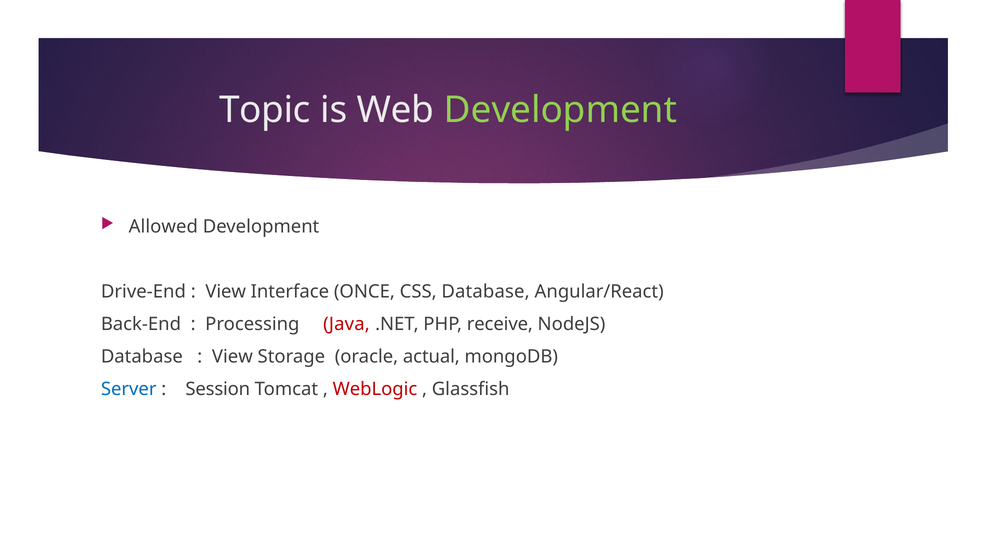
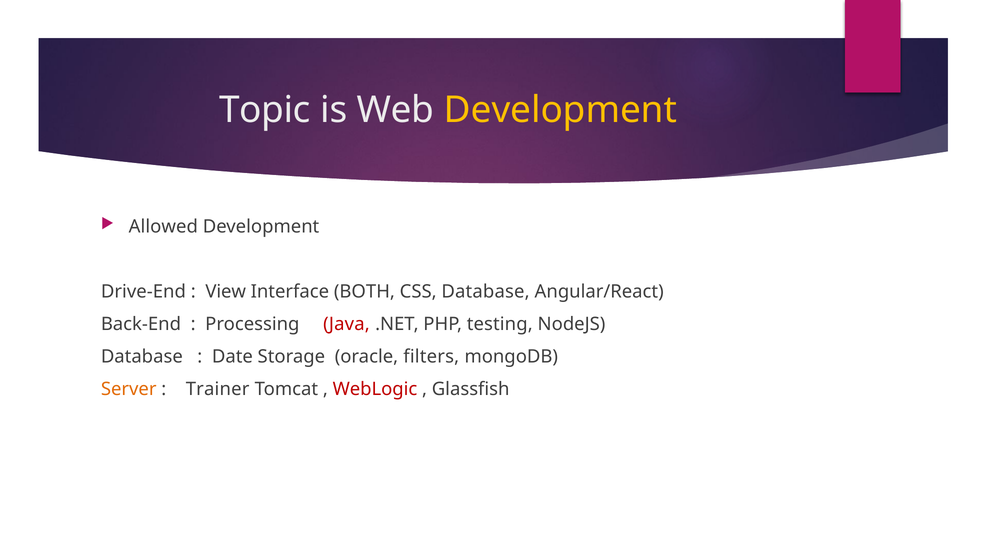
Development colour: light green -> yellow (560, 110)
ONCE: ONCE -> BOTH (364, 292)
receive: receive -> testing (500, 324)
View: View -> Date (232, 357)
actual: actual -> filters (431, 357)
Server colour: blue -> orange (129, 389)
Session: Session -> Trainer (218, 389)
